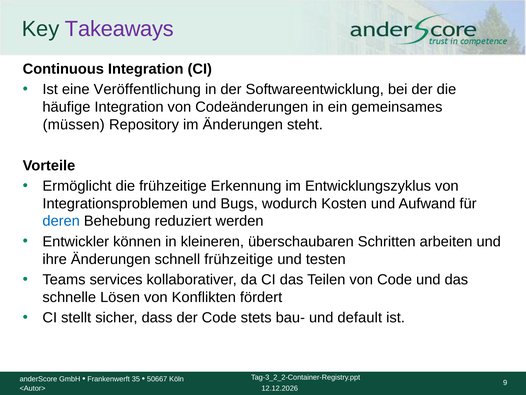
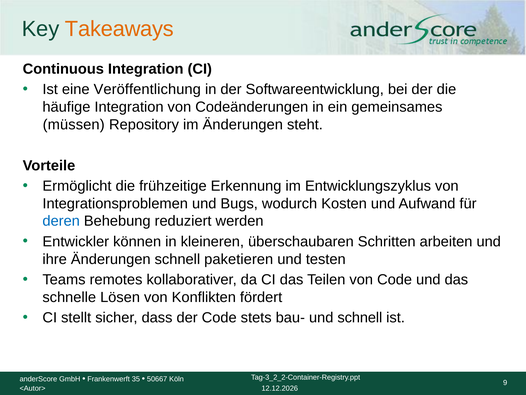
Takeaways colour: purple -> orange (119, 29)
schnell frühzeitige: frühzeitige -> paketieren (239, 259)
services: services -> remotes (116, 279)
und default: default -> schnell (360, 317)
